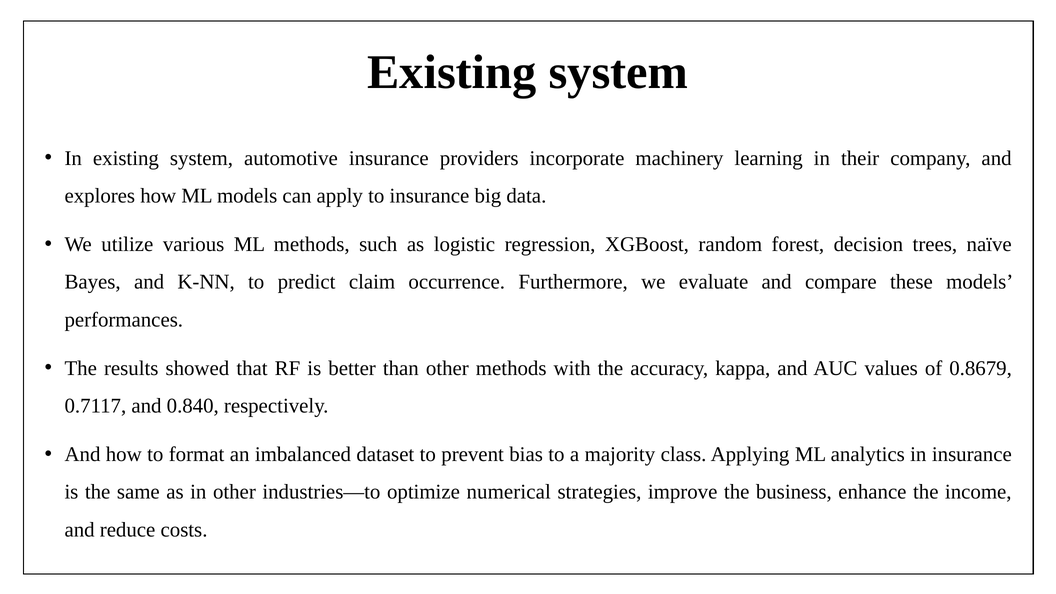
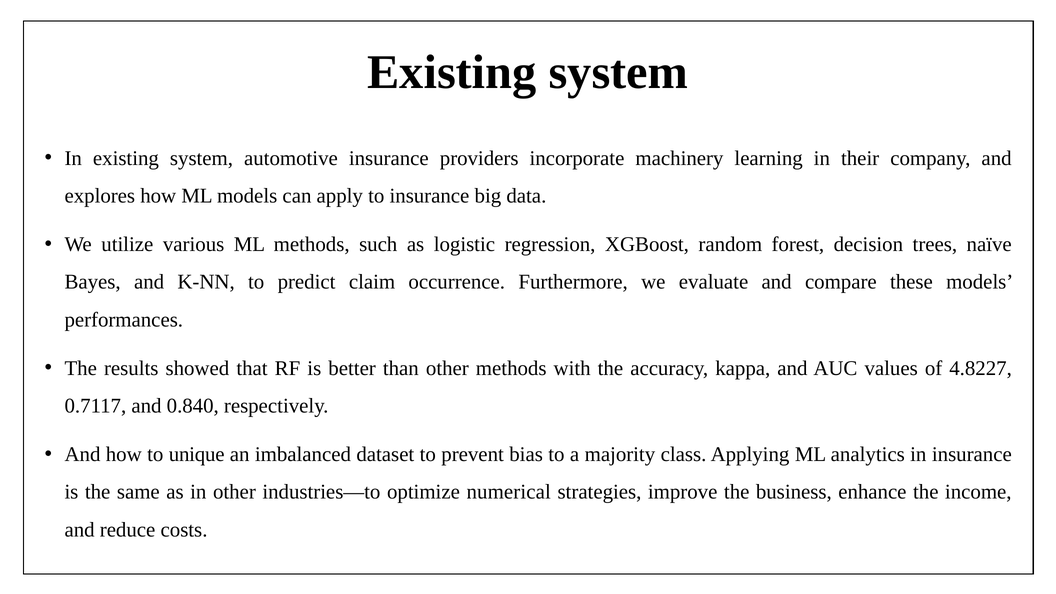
0.8679: 0.8679 -> 4.8227 (981, 368)
format: format -> unique (197, 454)
